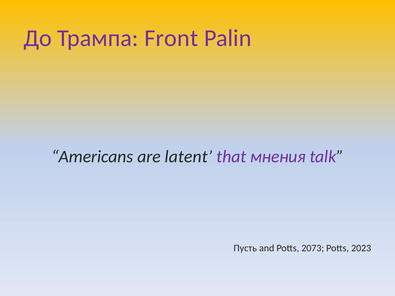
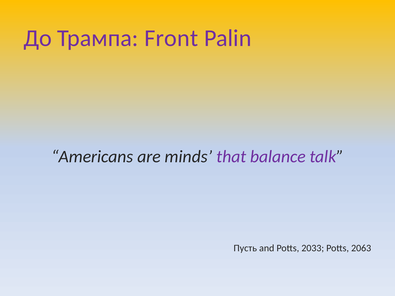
latent: latent -> minds (188, 157)
мнения: мнения -> balance (278, 157)
2073: 2073 -> 2033 (313, 248)
2023: 2023 -> 2063 (361, 248)
